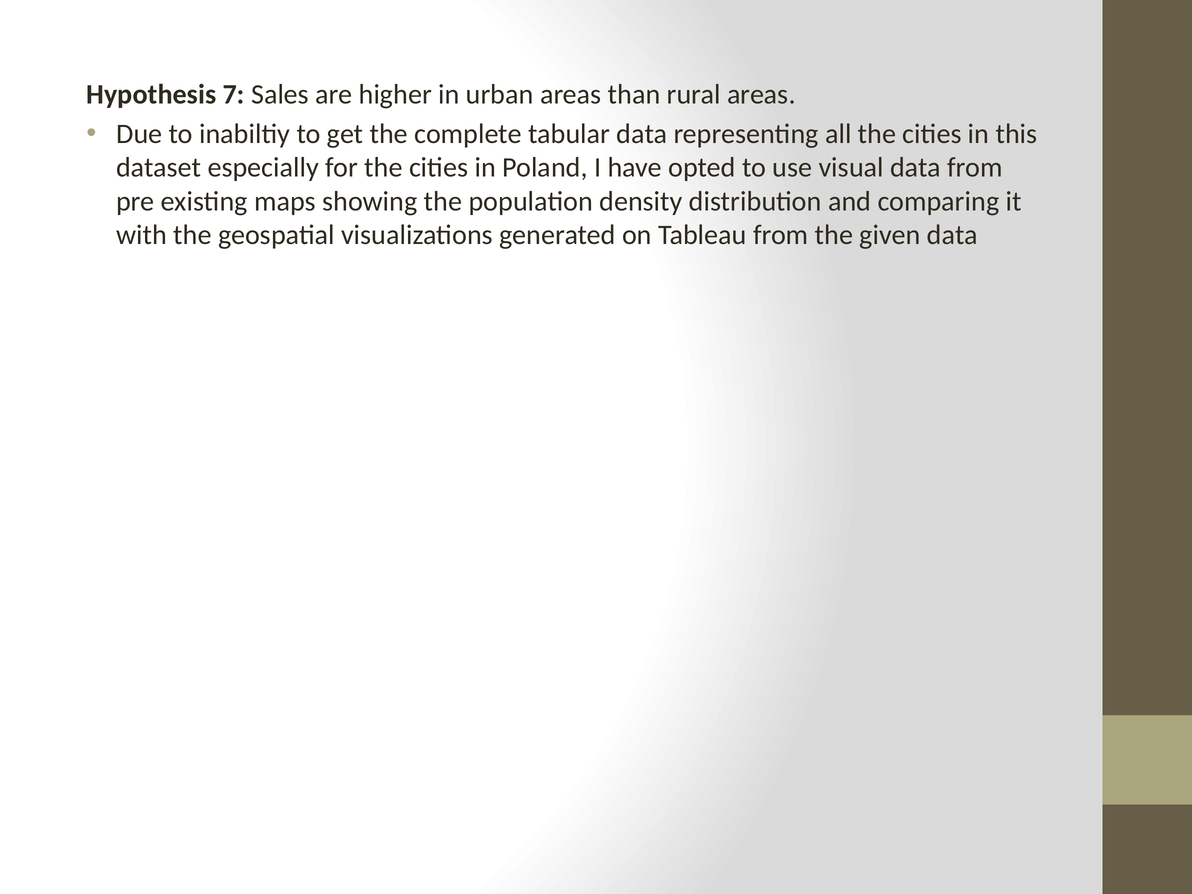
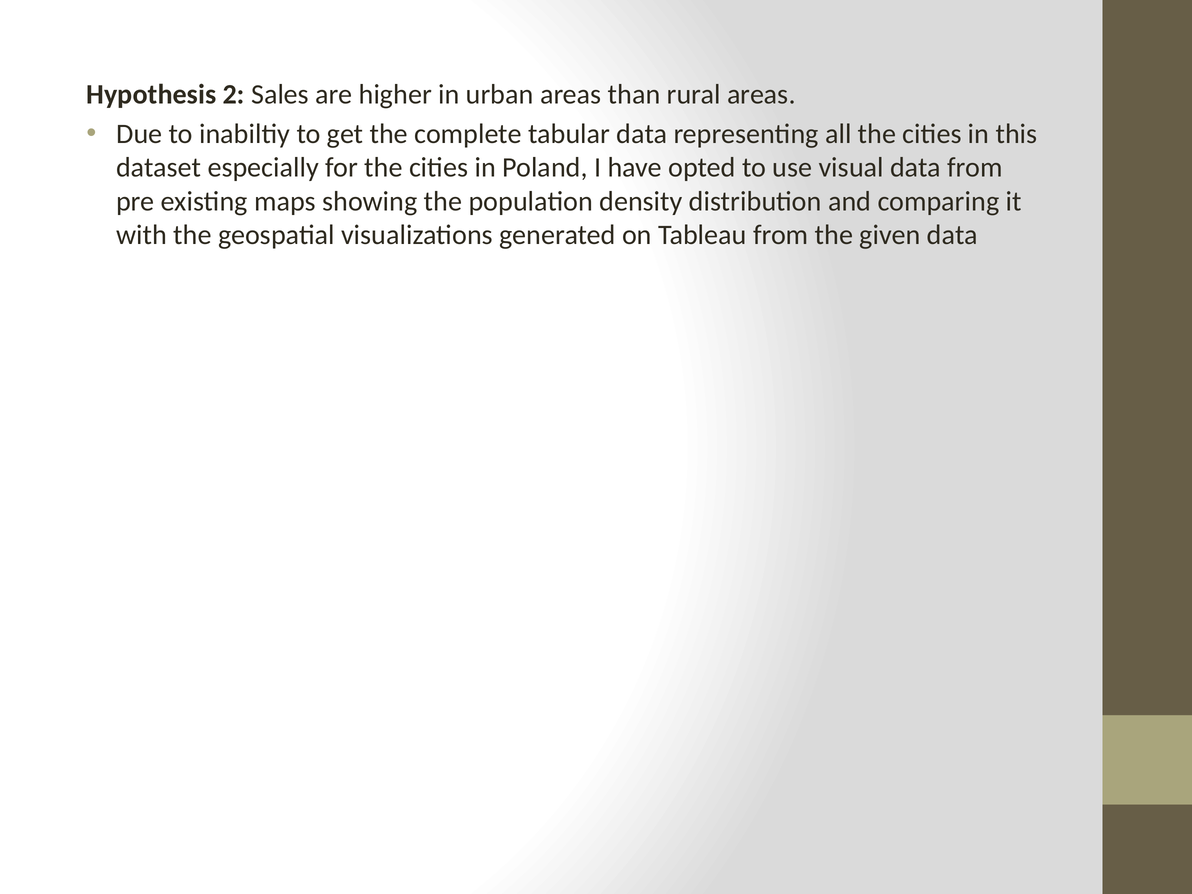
7: 7 -> 2 (234, 94)
